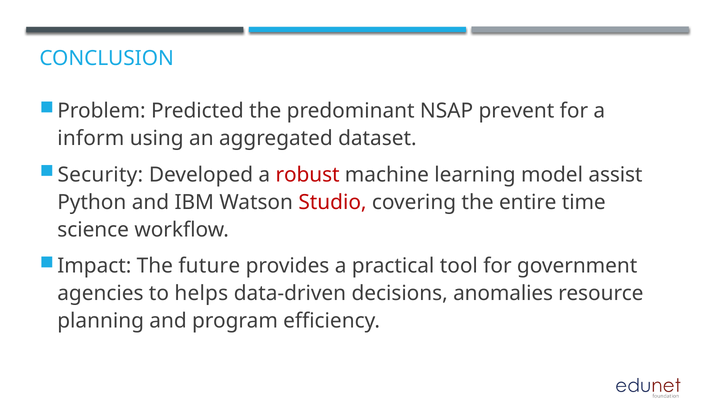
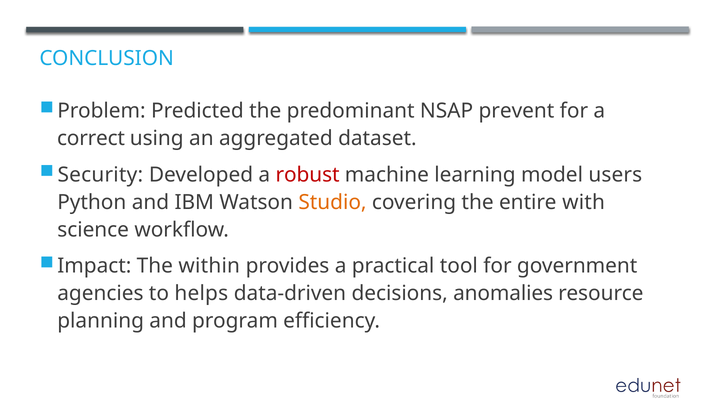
inform: inform -> correct (91, 139)
assist: assist -> users (615, 175)
Studio colour: red -> orange (332, 202)
time: time -> with (584, 202)
future: future -> within (209, 266)
